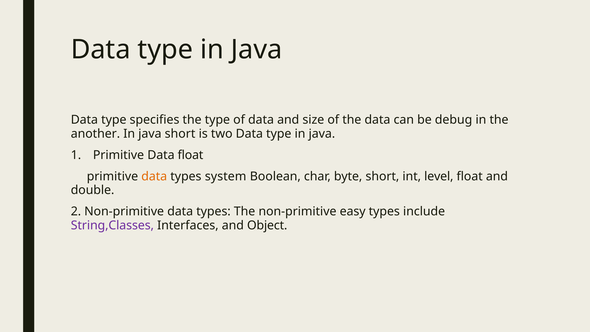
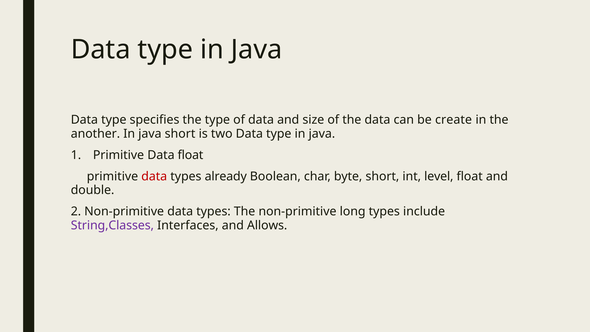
debug: debug -> create (454, 120)
data colour: orange -> red (154, 176)
system: system -> already (226, 176)
easy: easy -> long (353, 211)
Object: Object -> Allows (267, 225)
